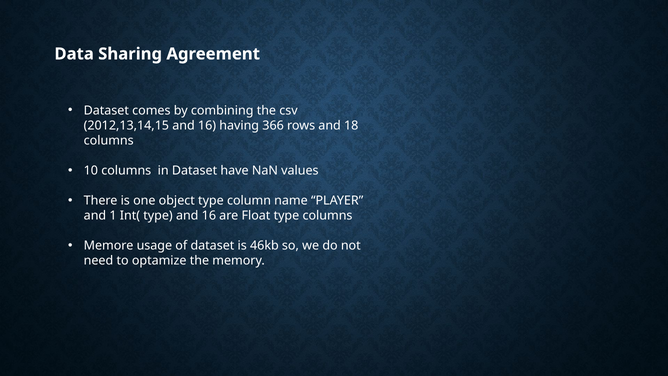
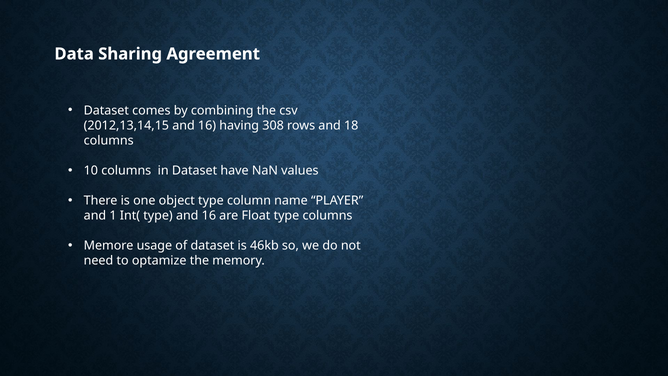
366: 366 -> 308 (273, 125)
